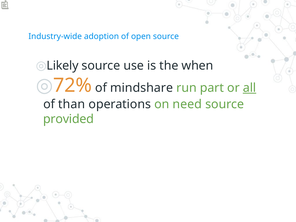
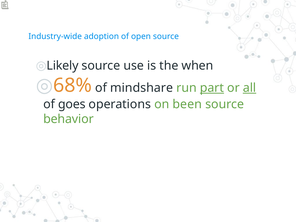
72%: 72% -> 68% (72, 85)
part underline: none -> present (212, 88)
than: than -> goes (72, 104)
need: need -> been (187, 104)
provided: provided -> behavior (68, 119)
